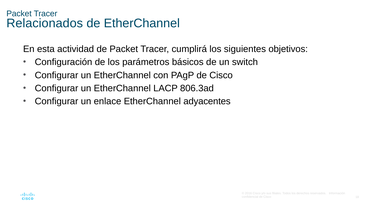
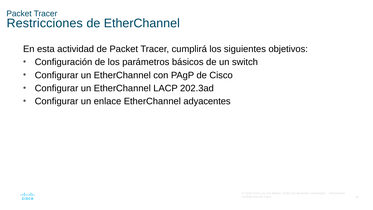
Relacionados: Relacionados -> Restricciones (45, 23)
806.3ad: 806.3ad -> 202.3ad (197, 88)
